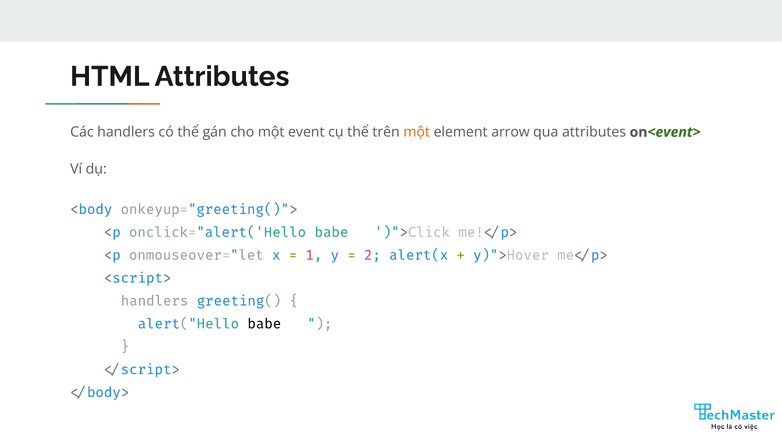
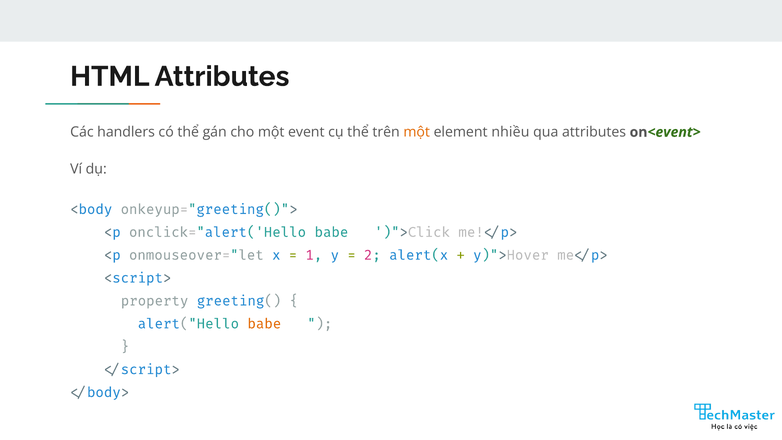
arrow: arrow -> nhiều (510, 132)
handlers: handlers -> property (155, 301)
babe colour: black -> orange (264, 324)
